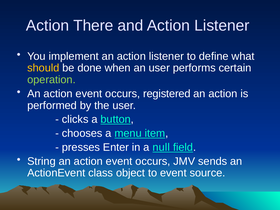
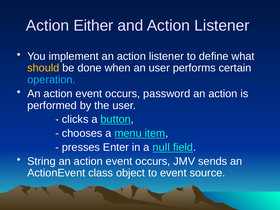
There: There -> Either (93, 26)
operation colour: light green -> light blue (51, 80)
registered: registered -> password (167, 94)
